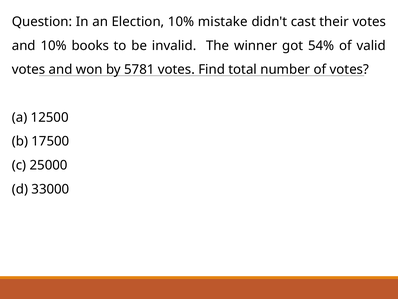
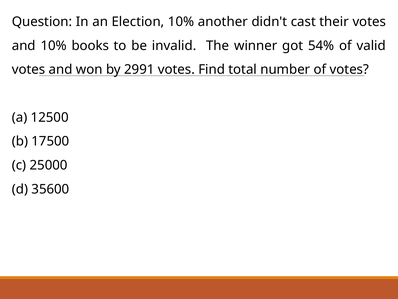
mistake: mistake -> another (223, 22)
5781: 5781 -> 2991 (139, 69)
33000: 33000 -> 35600 (50, 189)
